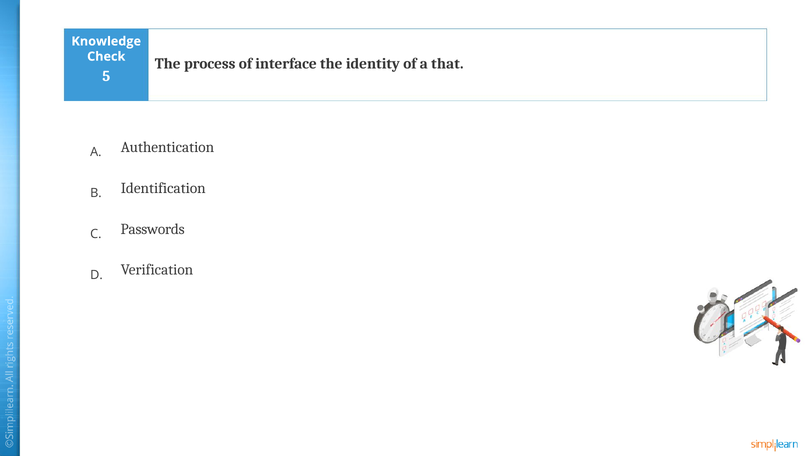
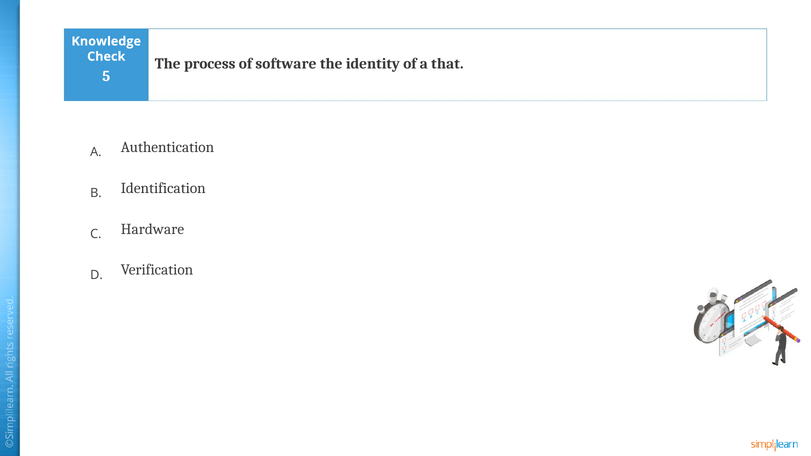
interface: interface -> software (286, 64)
Passwords: Passwords -> Hardware (152, 229)
